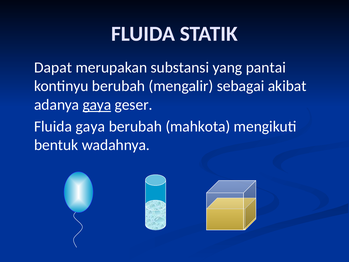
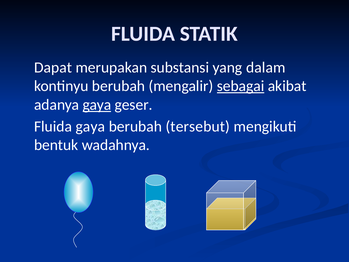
pantai: pantai -> dalam (266, 67)
sebagai underline: none -> present (241, 86)
mahkota: mahkota -> tersebut (198, 126)
